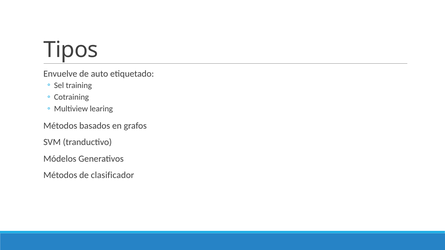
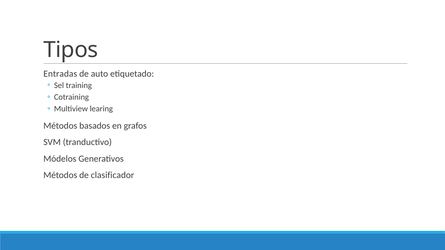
Envuelve: Envuelve -> Entradas (60, 74)
